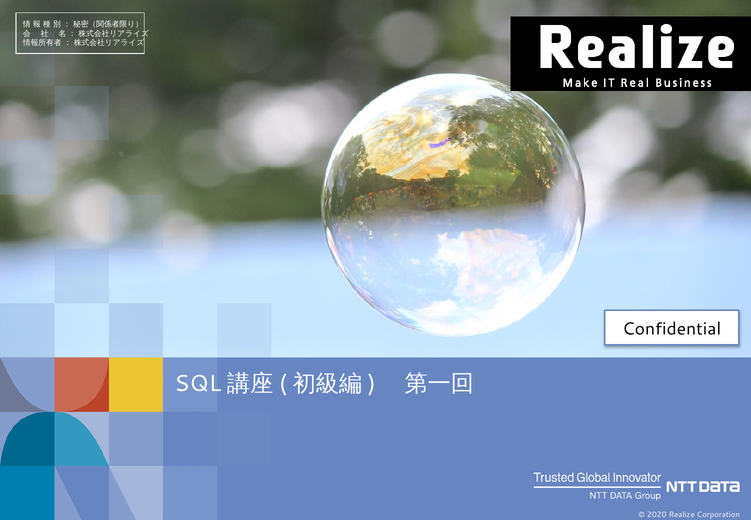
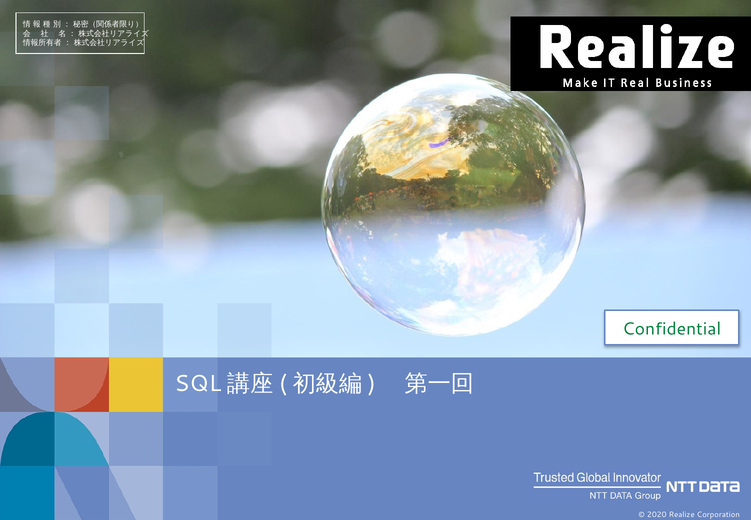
Confidential colour: black -> green (672, 329)
